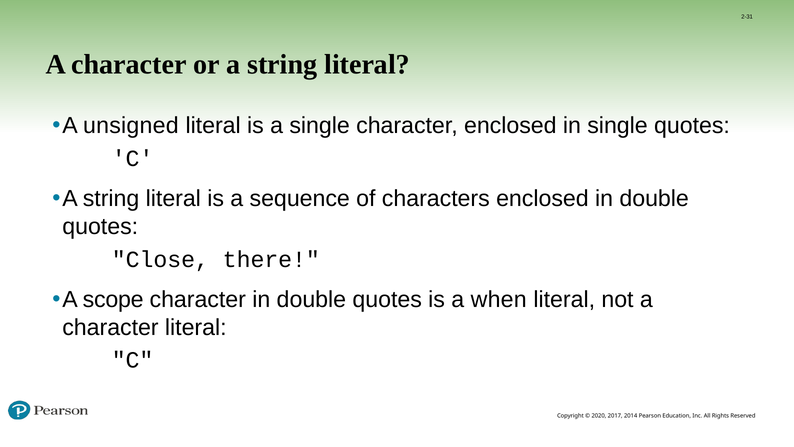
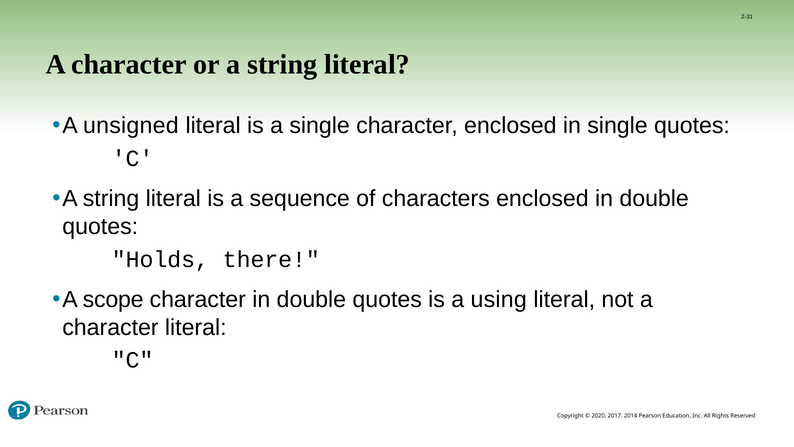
Close: Close -> Holds (160, 259)
when: when -> using (499, 299)
